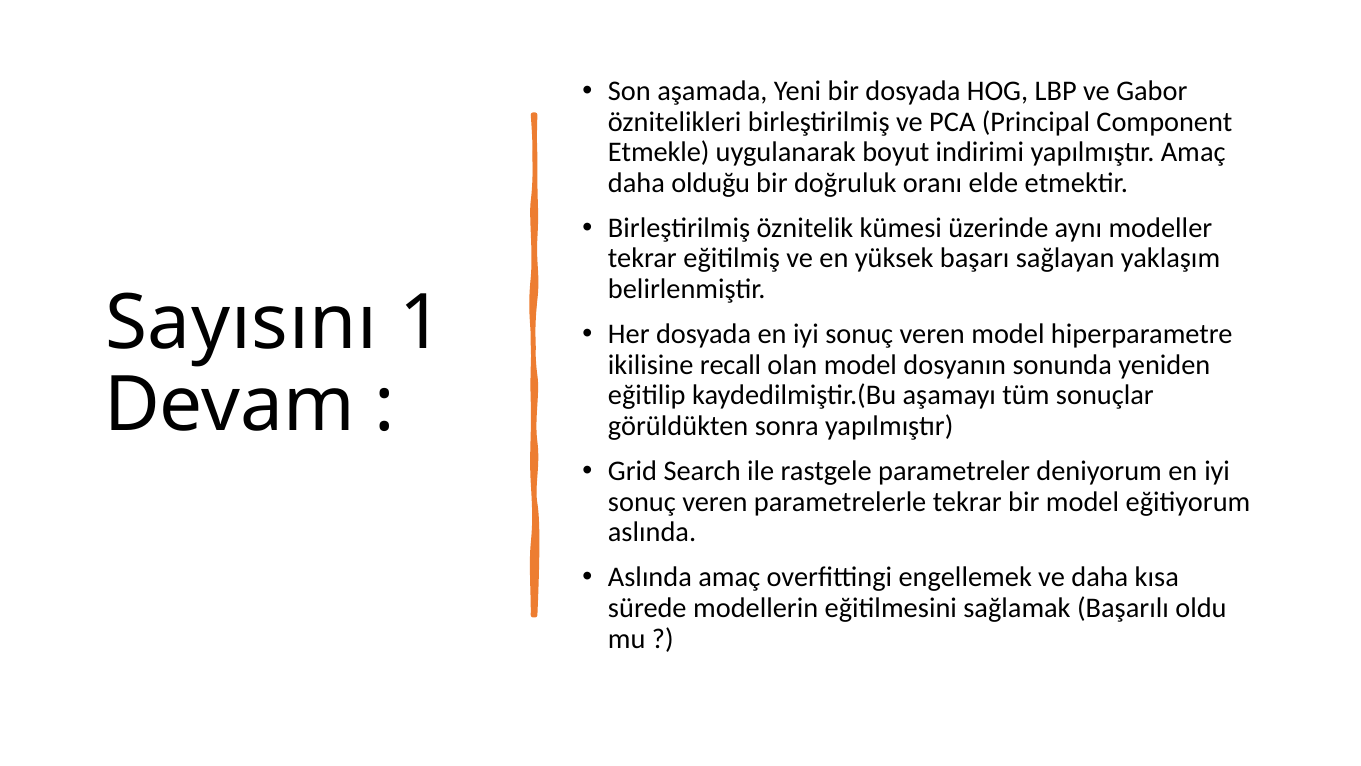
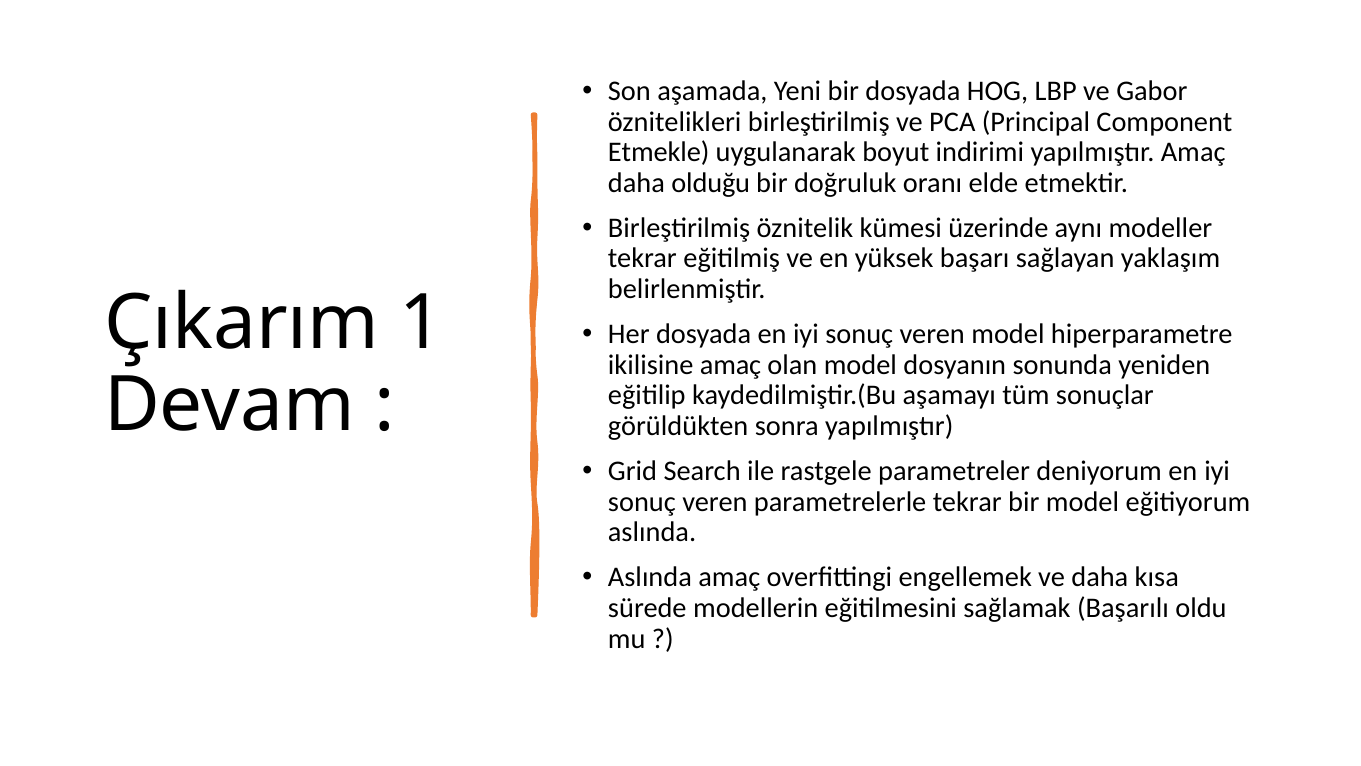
Sayısını: Sayısını -> Çıkarım (242, 323)
ikilisine recall: recall -> amaç (731, 365)
